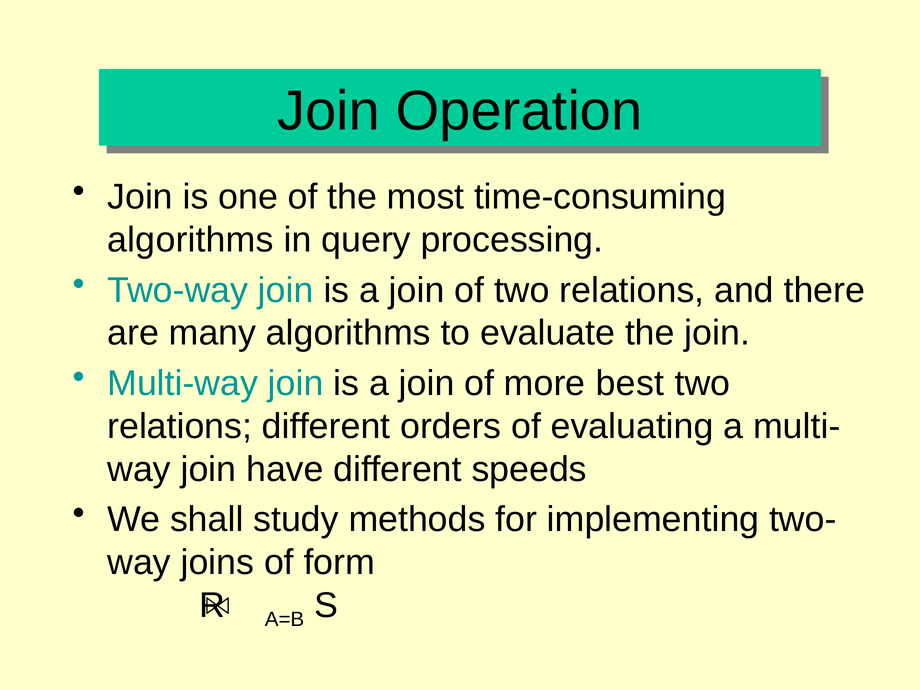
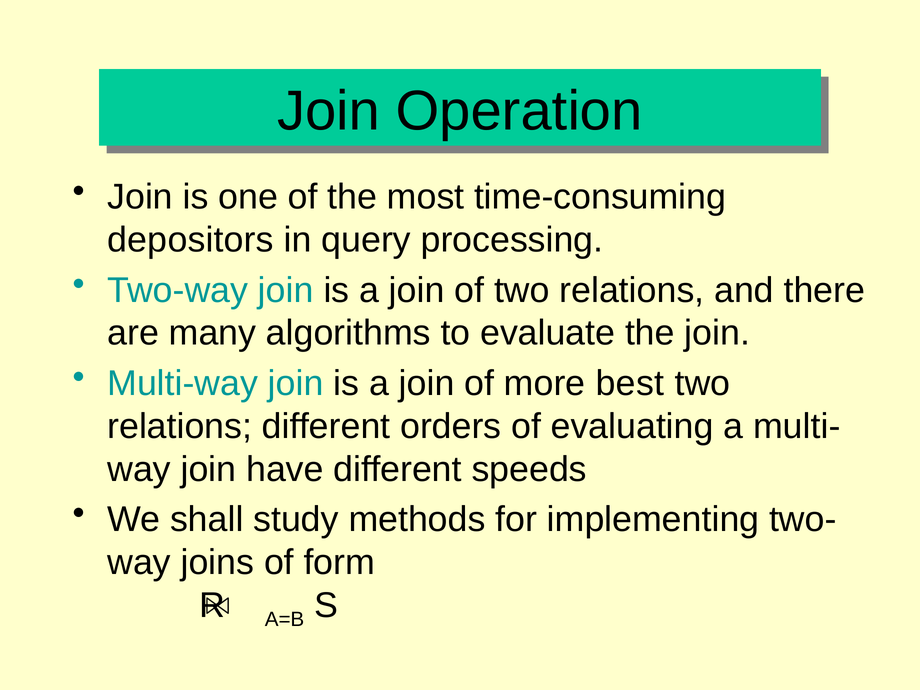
algorithms: algorithms -> depositors (191, 240)
